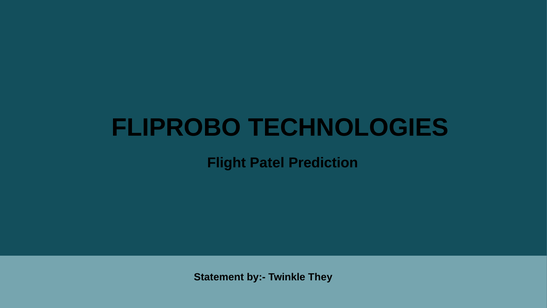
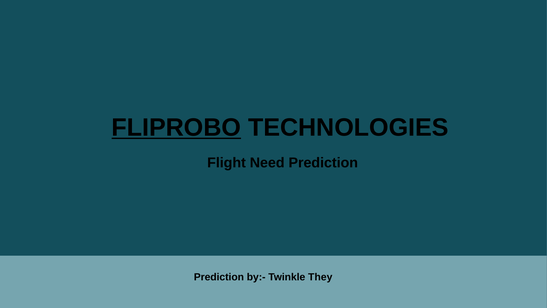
FLIPROBO underline: none -> present (176, 127)
Patel: Patel -> Need (267, 163)
Statement: Statement -> Prediction (219, 277)
